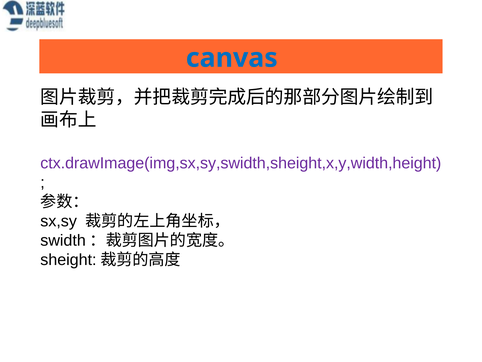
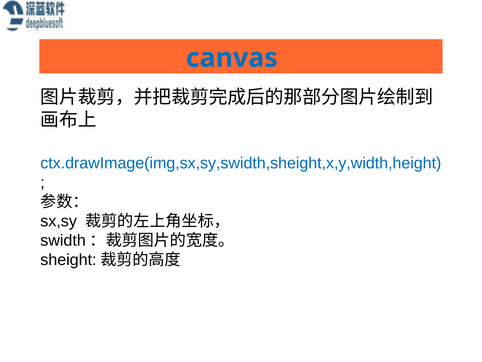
ctx.drawImage(img,sx,sy,swidth,sheight,x,y,width,height colour: purple -> blue (241, 163)
